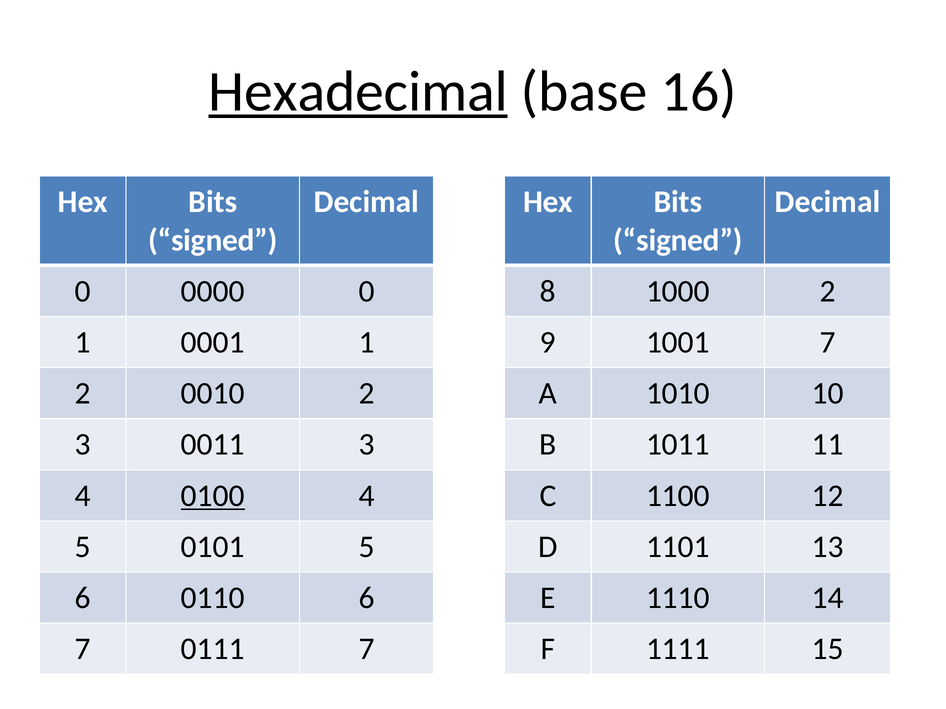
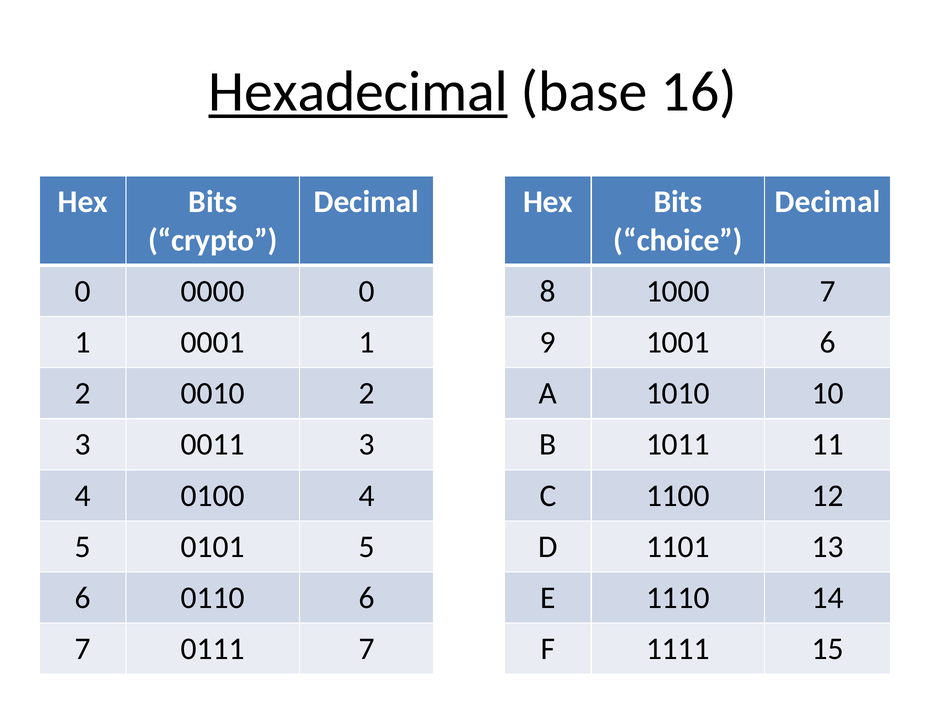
signed: signed -> crypto (213, 240)
signed: signed -> choice (678, 240)
1000 2: 2 -> 7 (828, 291)
1001 7: 7 -> 6 (828, 343)
0100 underline: present -> none (213, 496)
